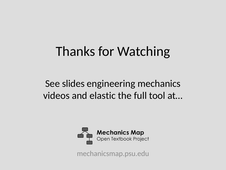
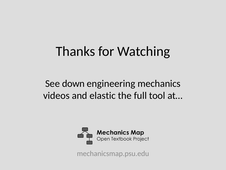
slides: slides -> down (73, 83)
